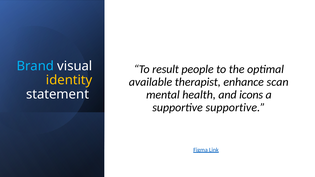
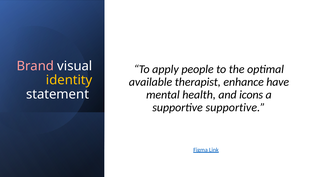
Brand colour: light blue -> pink (35, 66)
result: result -> apply (165, 69)
scan: scan -> have (278, 82)
